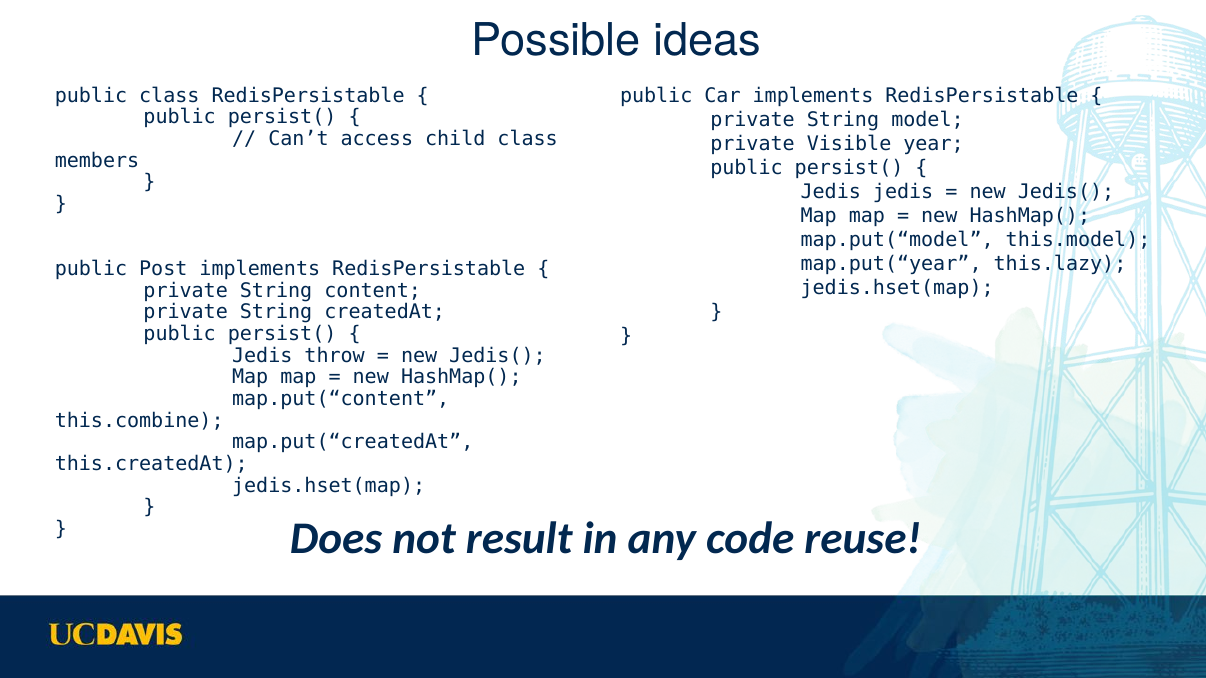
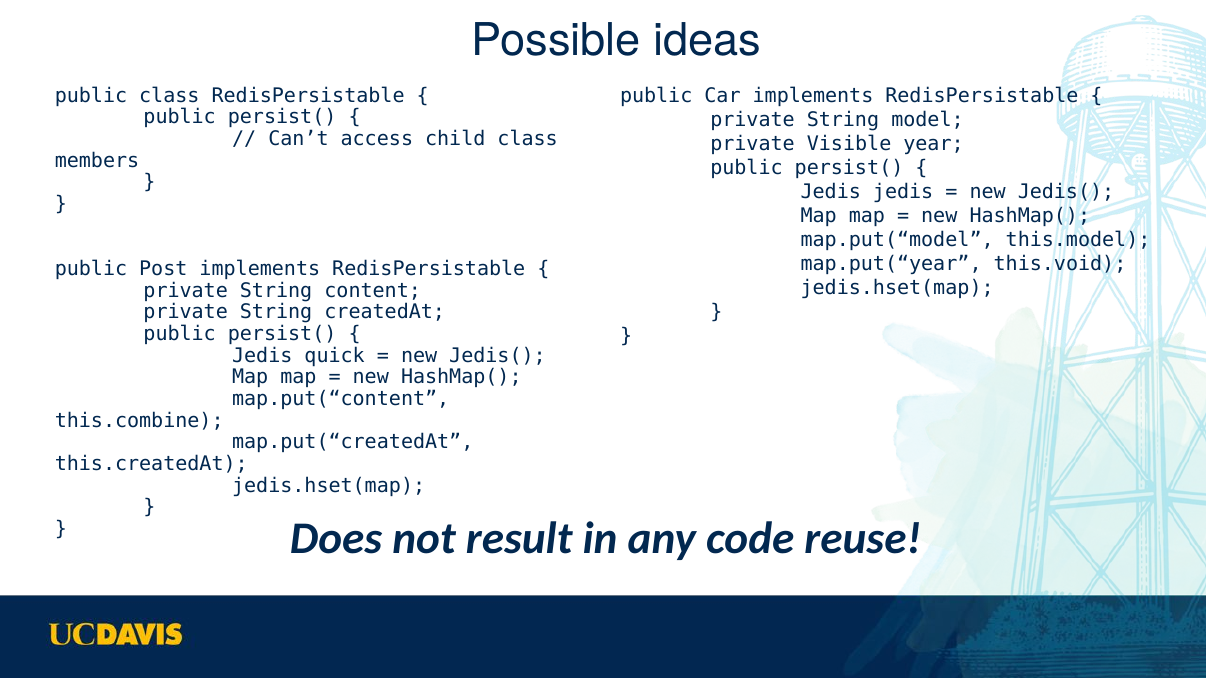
this.lazy: this.lazy -> this.void (1060, 264)
throw: throw -> quick (335, 356)
